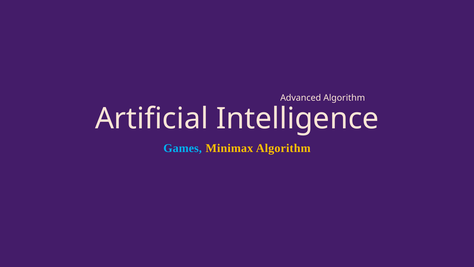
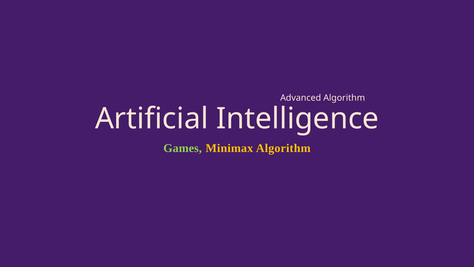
Games colour: light blue -> light green (183, 148)
